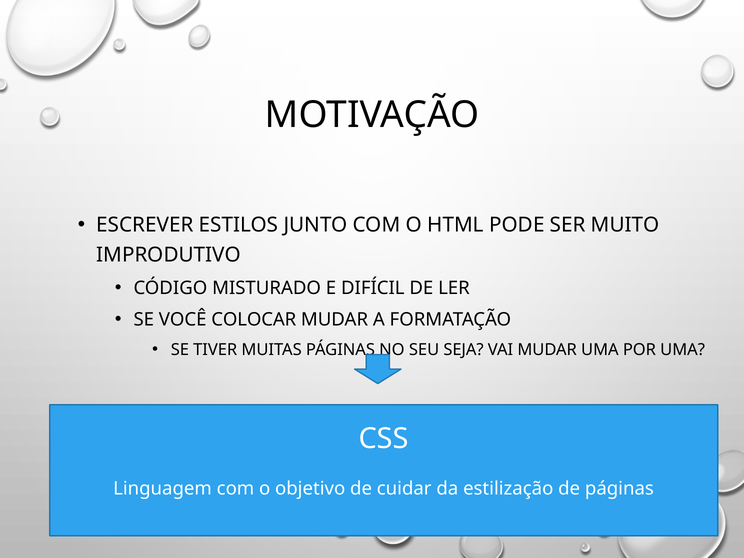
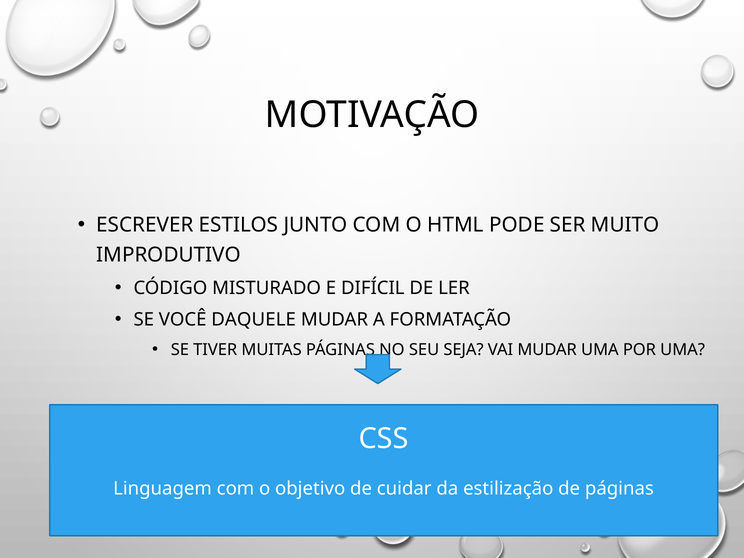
COLOCAR: COLOCAR -> DAQUELE (254, 320)
